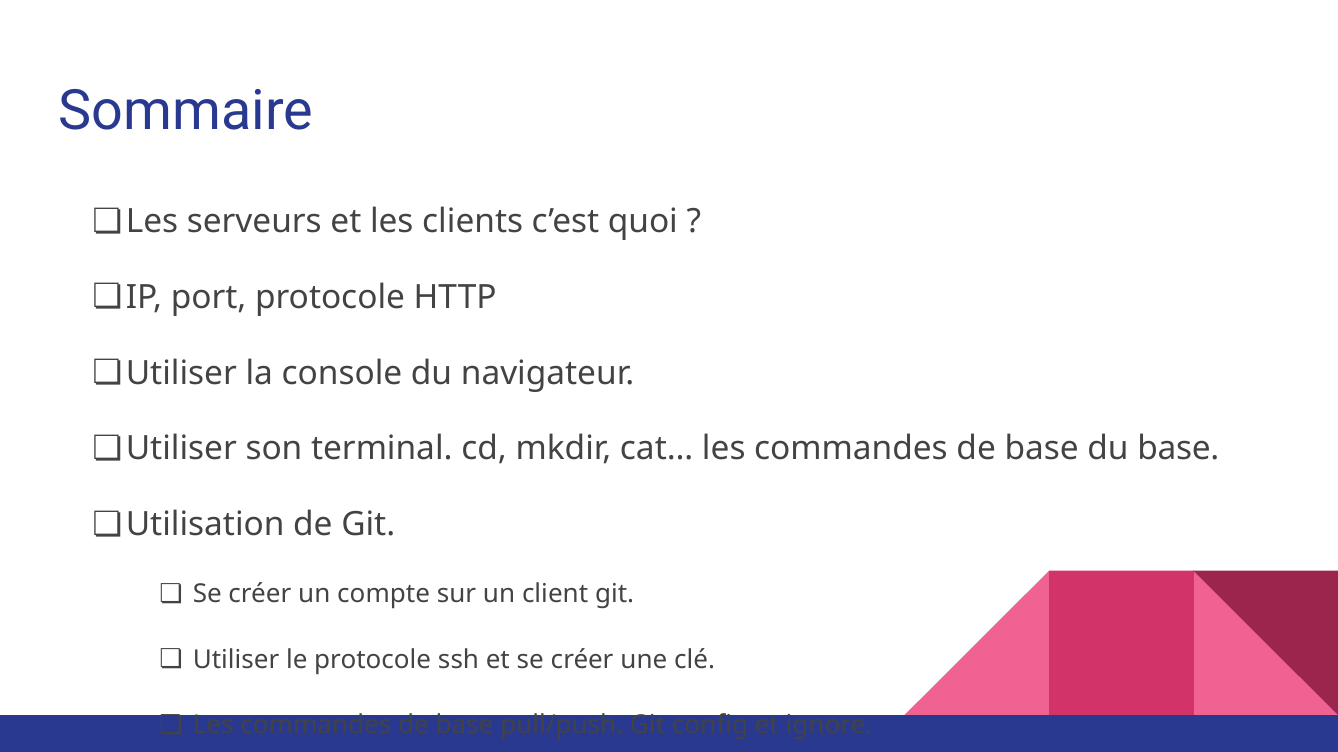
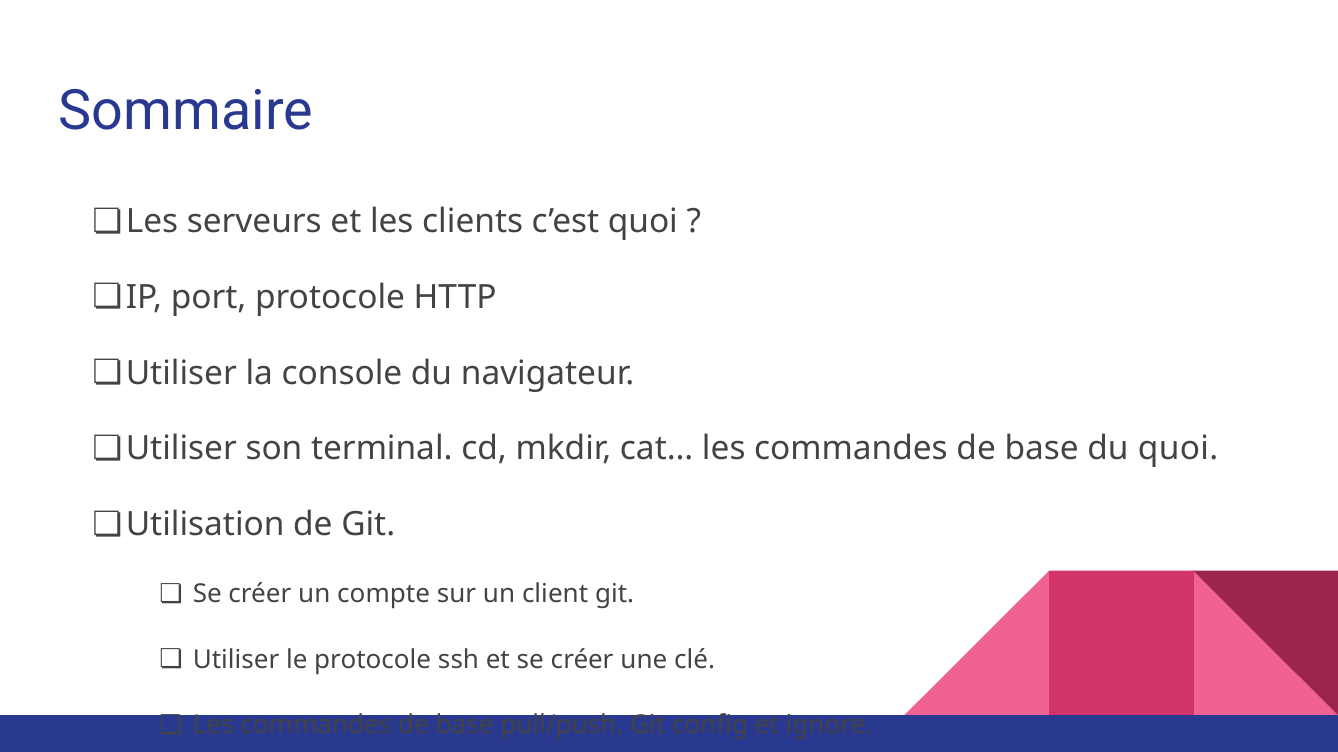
du base: base -> quoi (1178, 449)
